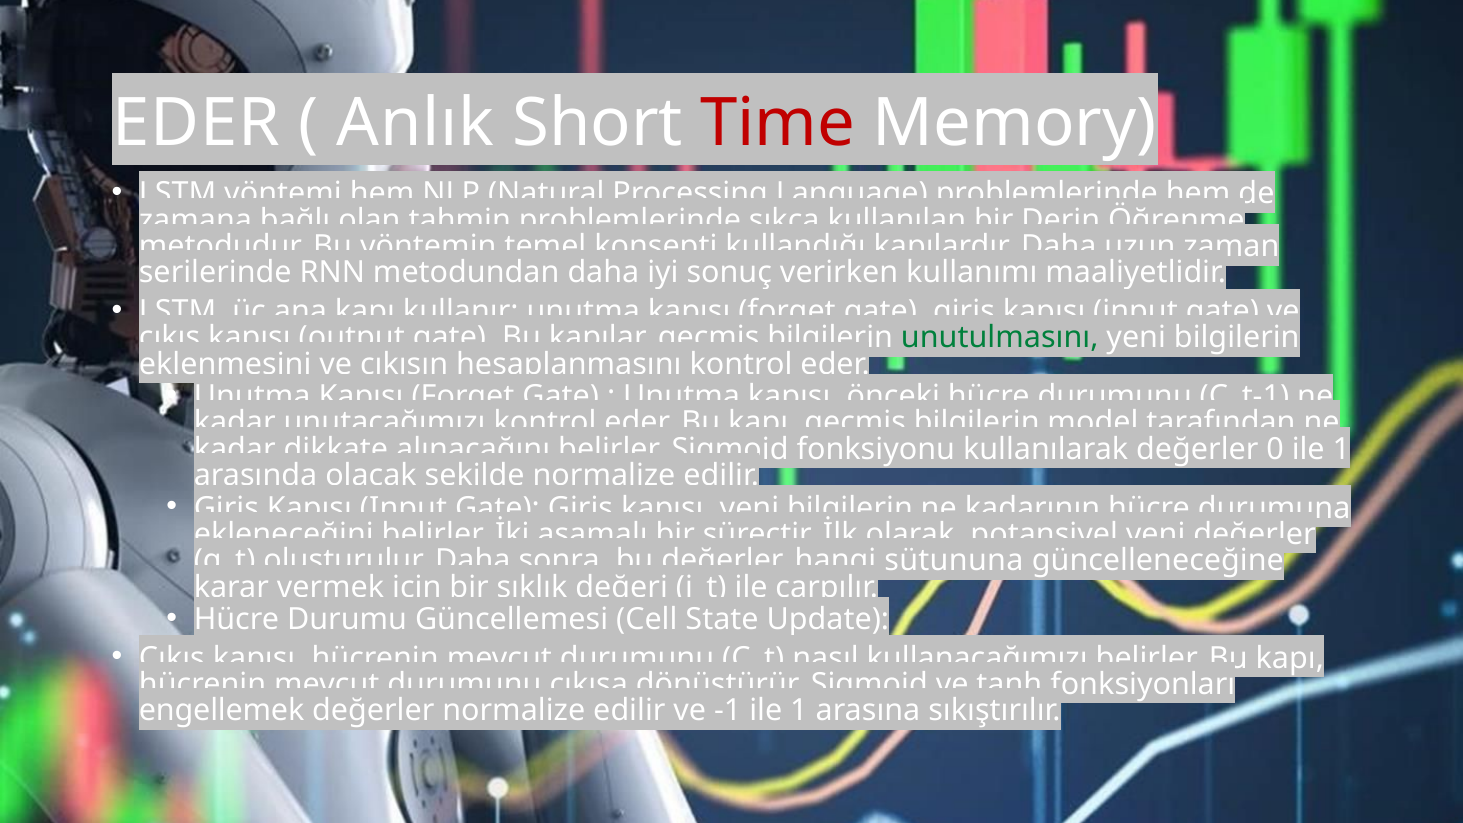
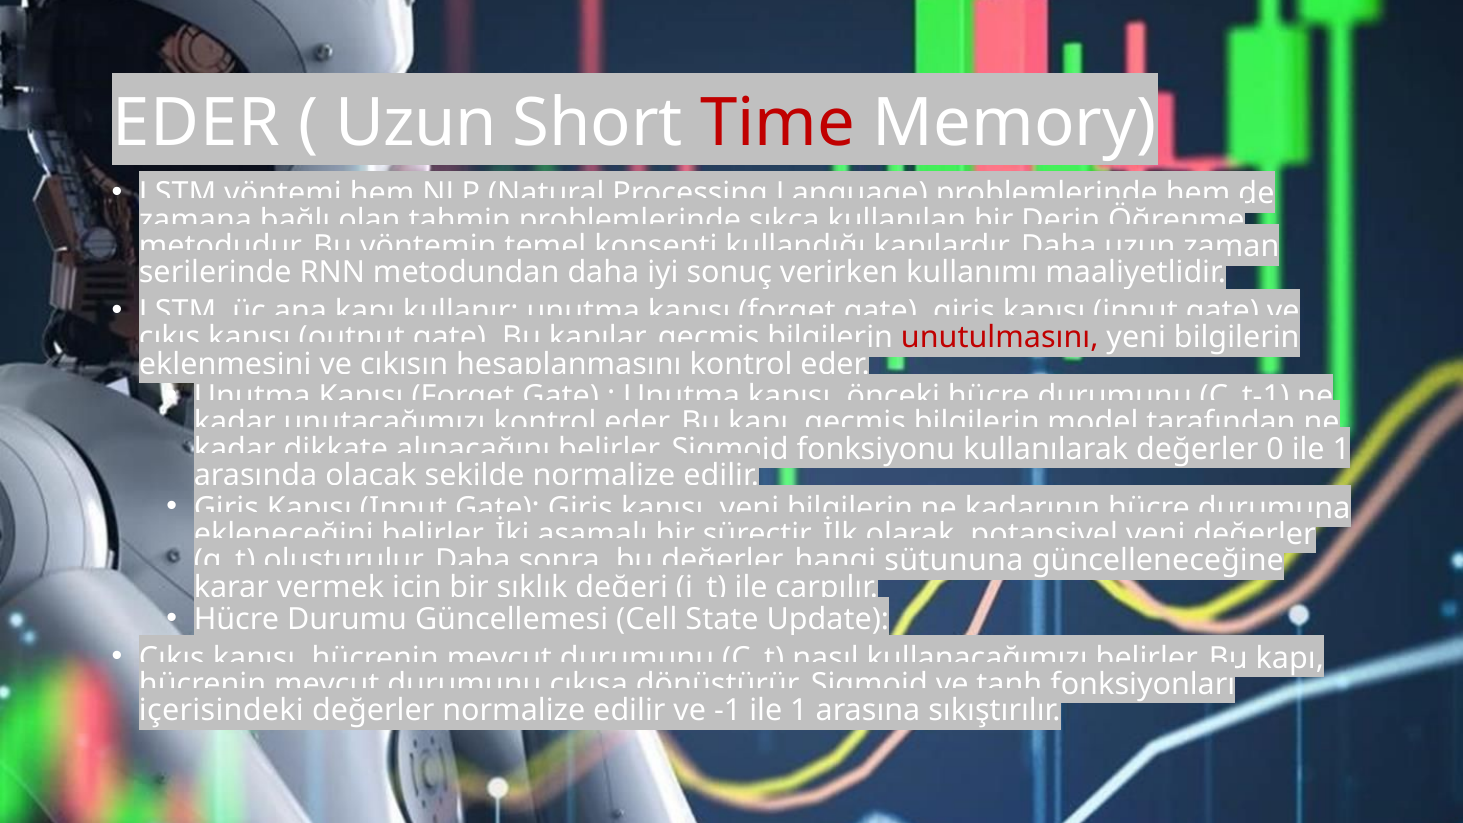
Anlık: Anlık -> Uzun (416, 123)
unutulmasını colour: green -> red (1000, 338)
engellemek: engellemek -> içerisindeki (221, 711)
